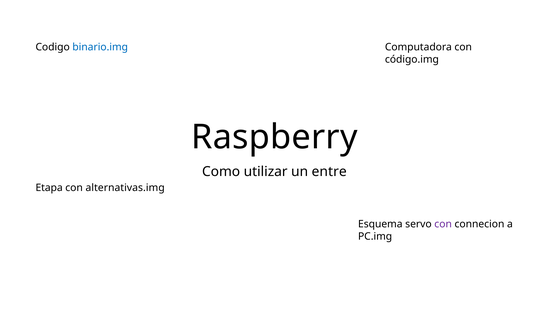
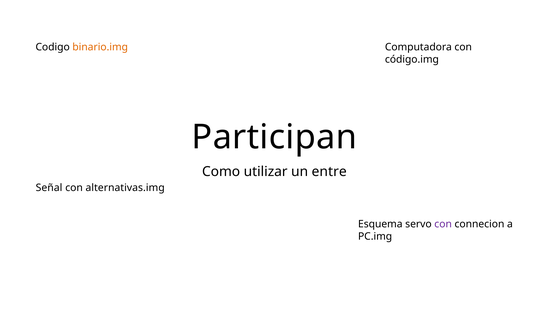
binario.img colour: blue -> orange (100, 47)
Raspberry: Raspberry -> Participan (274, 137)
Etapa: Etapa -> Señal (49, 188)
